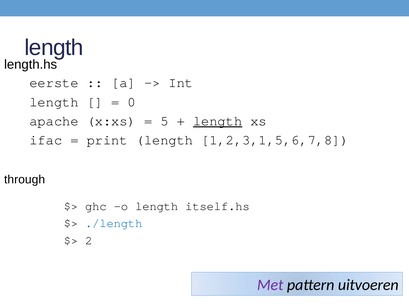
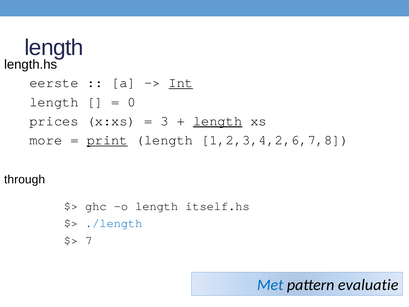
Int underline: none -> present (181, 83)
apache: apache -> prices (54, 121)
5: 5 -> 3 (164, 121)
ifac: ifac -> more (46, 140)
print underline: none -> present (107, 140)
1,2,3,1,5,6,7,8: 1,2,3,1,5,6,7,8 -> 1,2,3,4,2,6,7,8 (275, 140)
2: 2 -> 7 (89, 240)
Met colour: purple -> blue (270, 285)
uitvoeren: uitvoeren -> evaluatie (368, 285)
